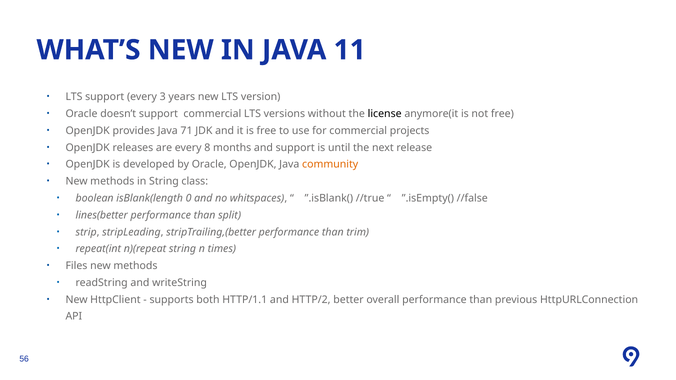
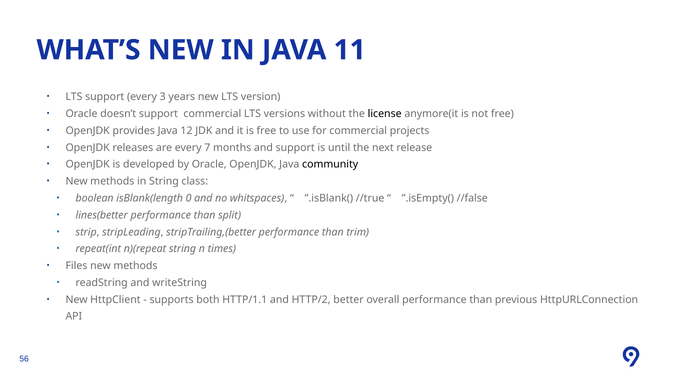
71: 71 -> 12 (187, 131)
8: 8 -> 7 (207, 148)
community colour: orange -> black (330, 165)
